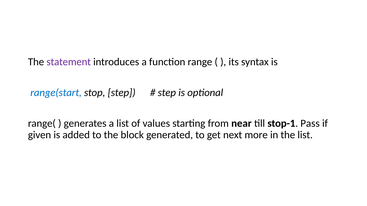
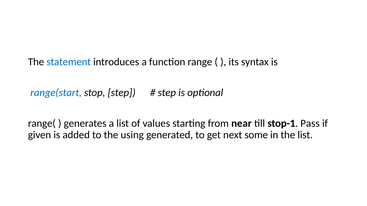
statement colour: purple -> blue (69, 62)
block: block -> using (132, 135)
more: more -> some (256, 135)
